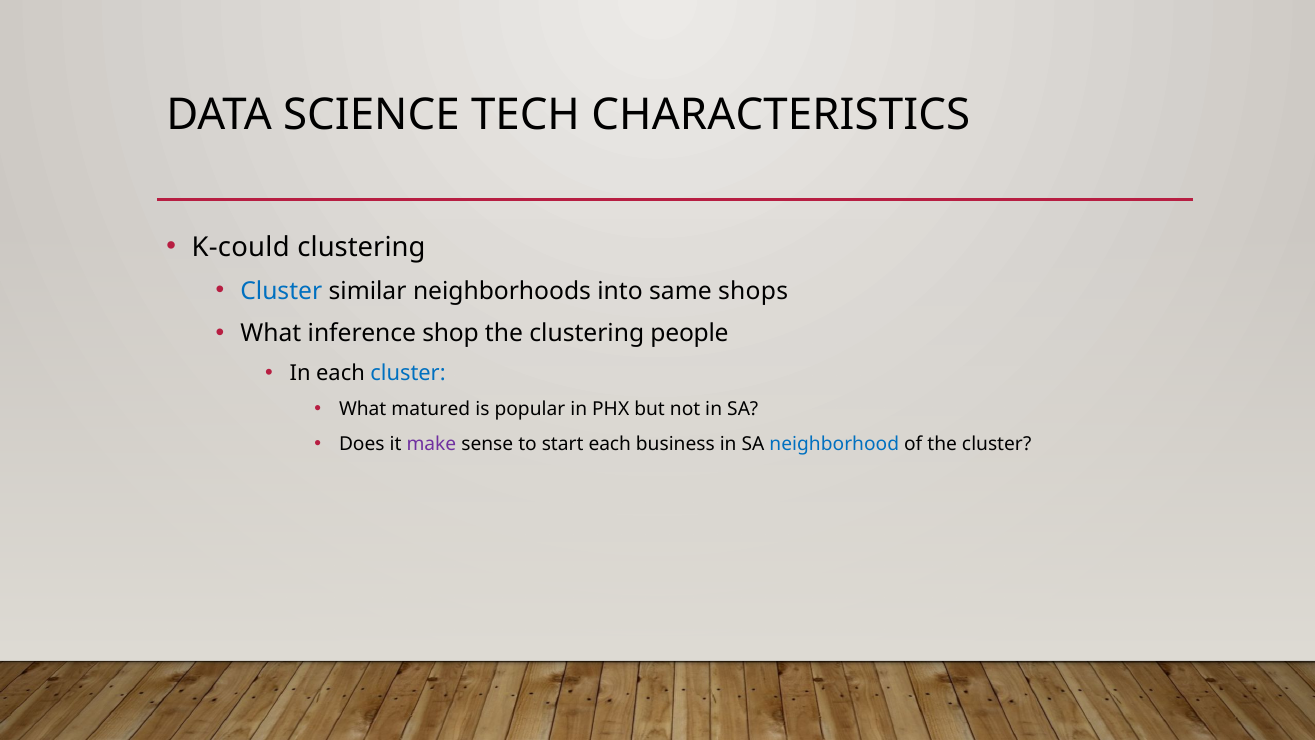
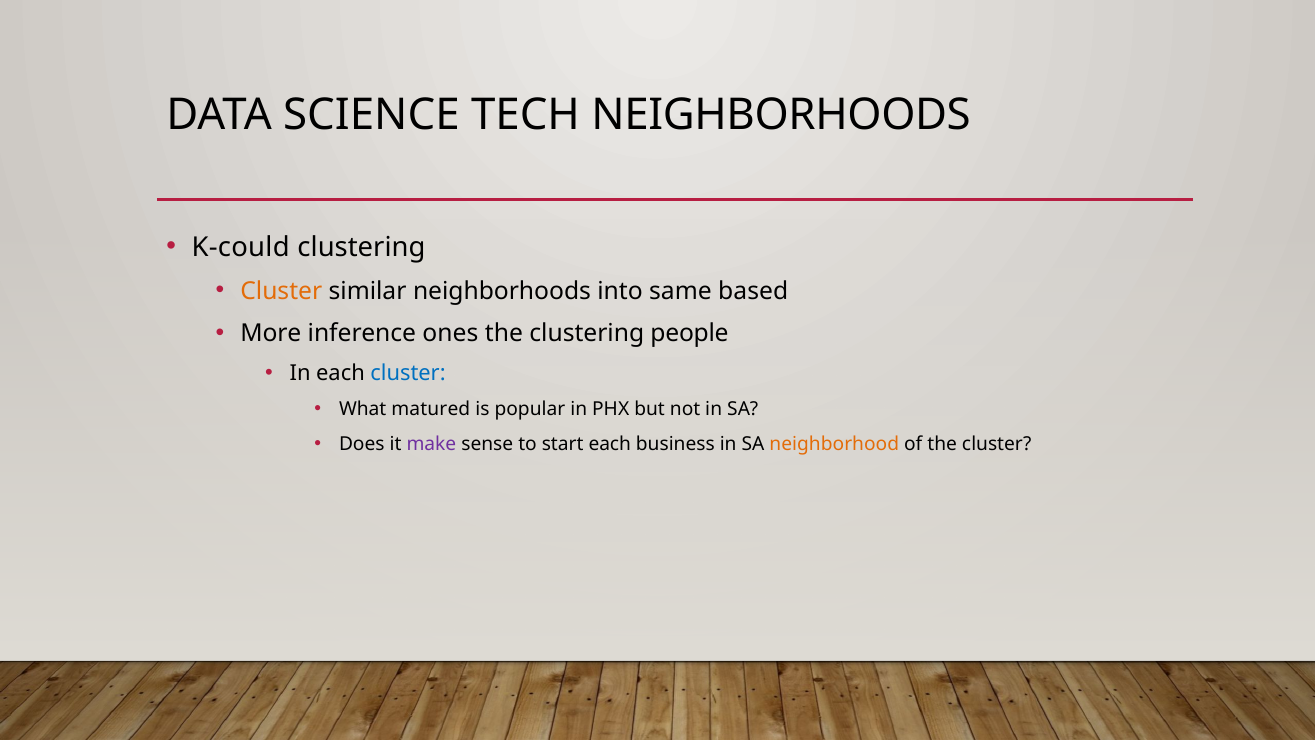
TECH CHARACTERISTICS: CHARACTERISTICS -> NEIGHBORHOODS (781, 115)
Cluster colour: blue -> orange (281, 291)
shops: shops -> based (753, 291)
What: What -> More (271, 333)
shop: shop -> ones (450, 333)
neighborhood colour: blue -> orange (834, 443)
